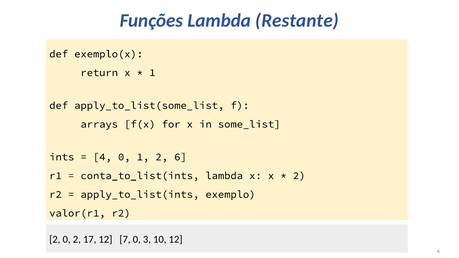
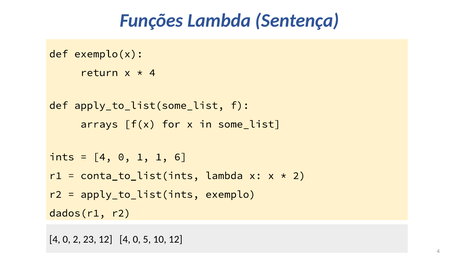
Restante: Restante -> Sentença (297, 20)
1: 1 -> 4 (152, 73)
1 2: 2 -> 1 (162, 157)
valor(r1: valor(r1 -> dados(r1 (77, 213)
2: 2 -> 4 (55, 239)
17: 17 -> 23 (90, 239)
7: 7 -> 4 (125, 239)
3: 3 -> 5 (147, 239)
